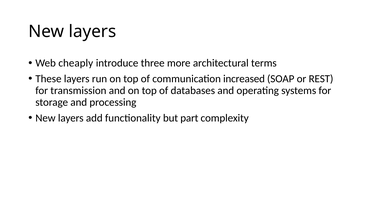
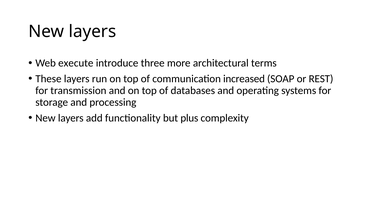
cheaply: cheaply -> execute (76, 63)
part: part -> plus (189, 118)
